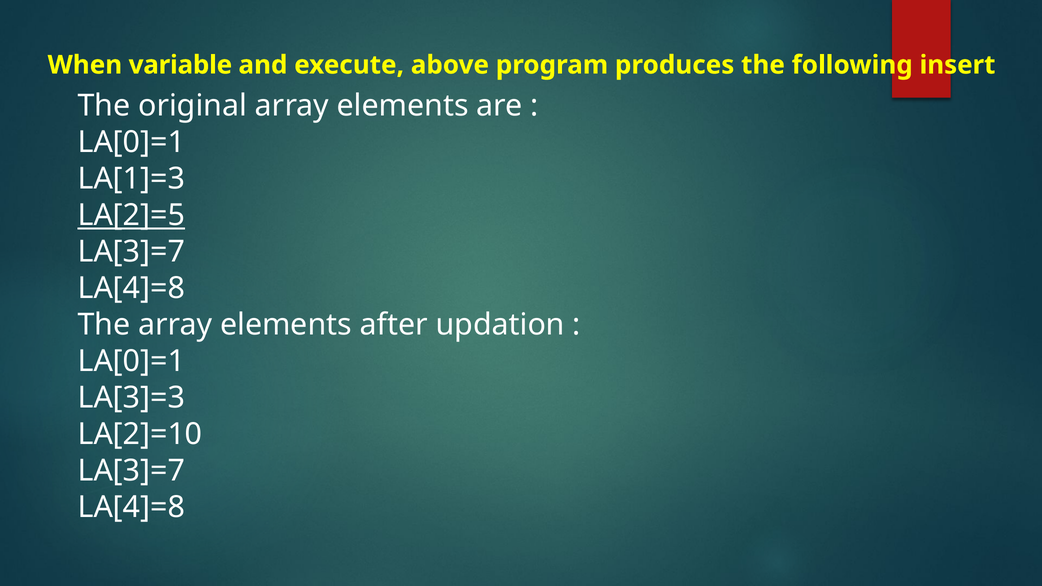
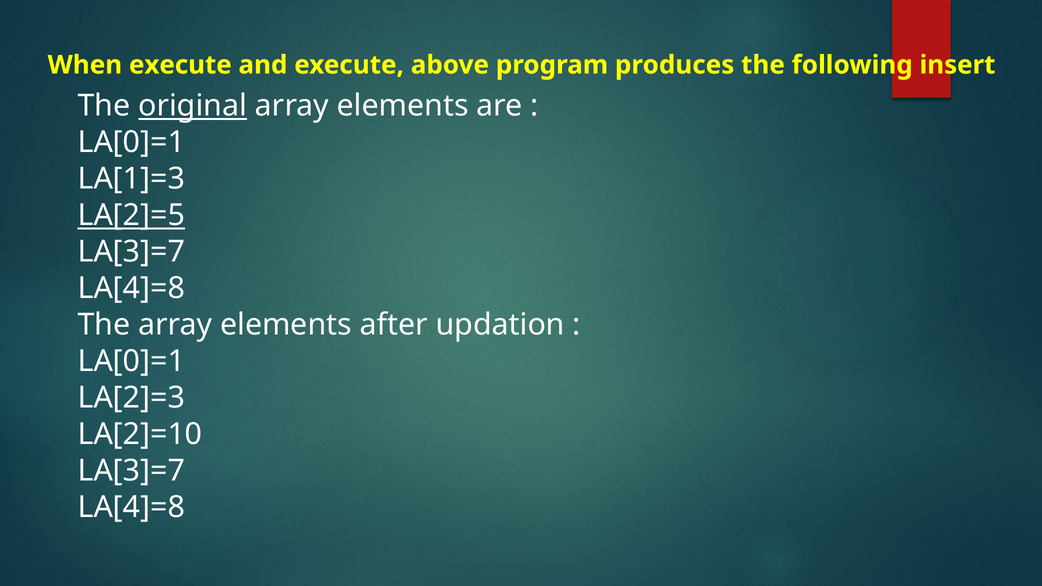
When variable: variable -> execute (180, 65)
original underline: none -> present (193, 106)
LA[3]=3: LA[3]=3 -> LA[2]=3 (131, 398)
